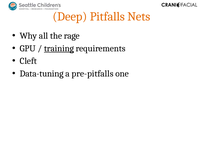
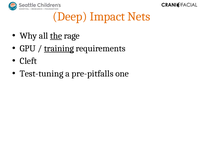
Pitfalls: Pitfalls -> Impact (107, 17)
the underline: none -> present (56, 36)
Data-tuning: Data-tuning -> Test-tuning (42, 74)
